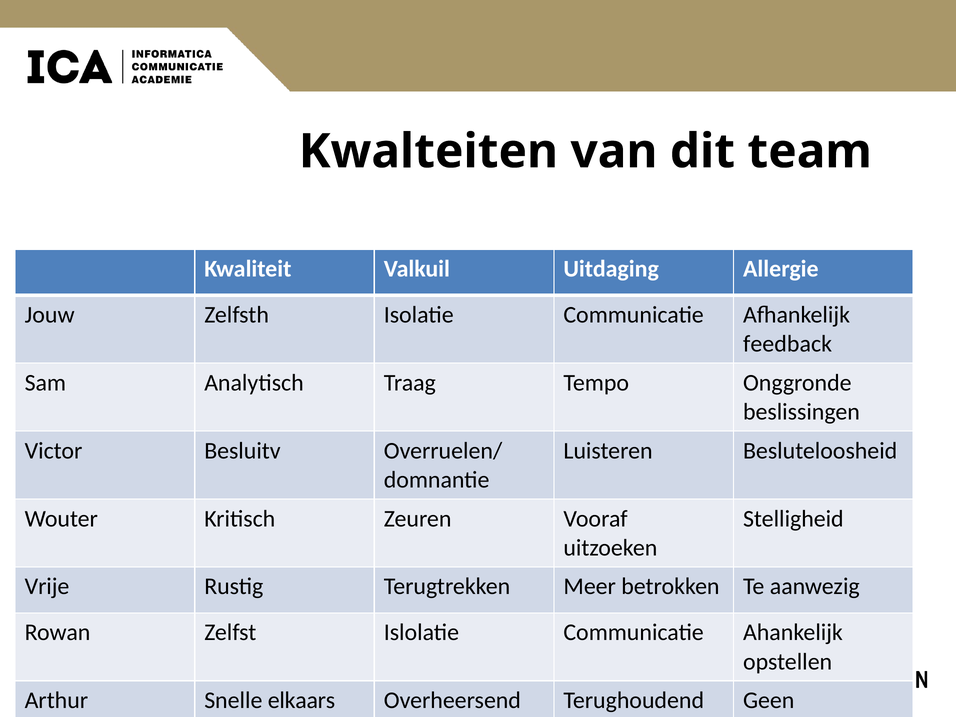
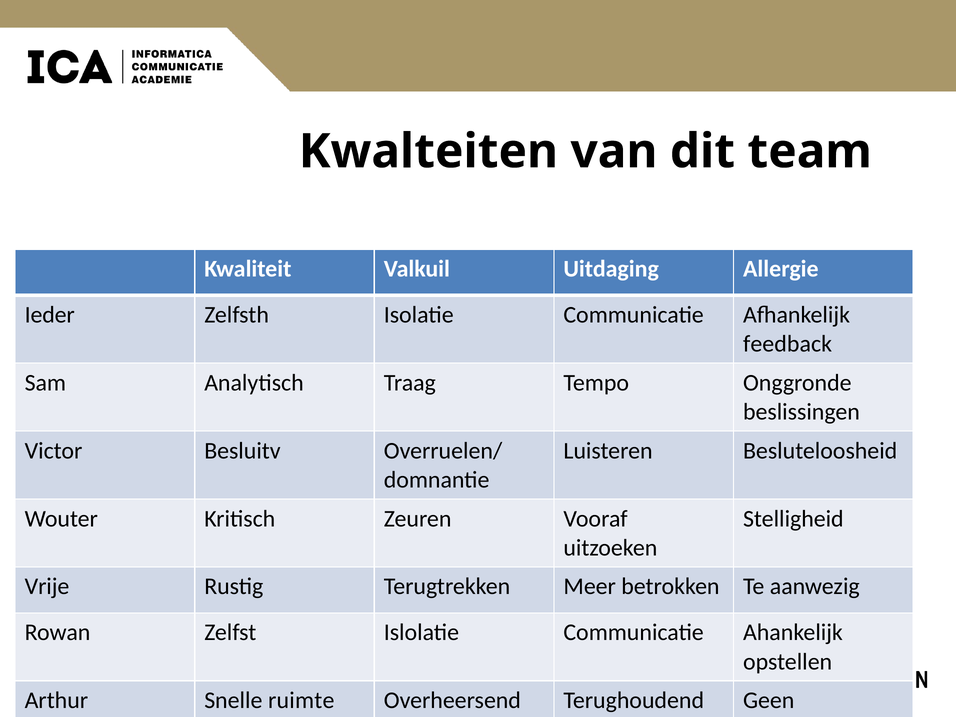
Jouw: Jouw -> Ieder (50, 315)
elkaars: elkaars -> ruimte (301, 700)
